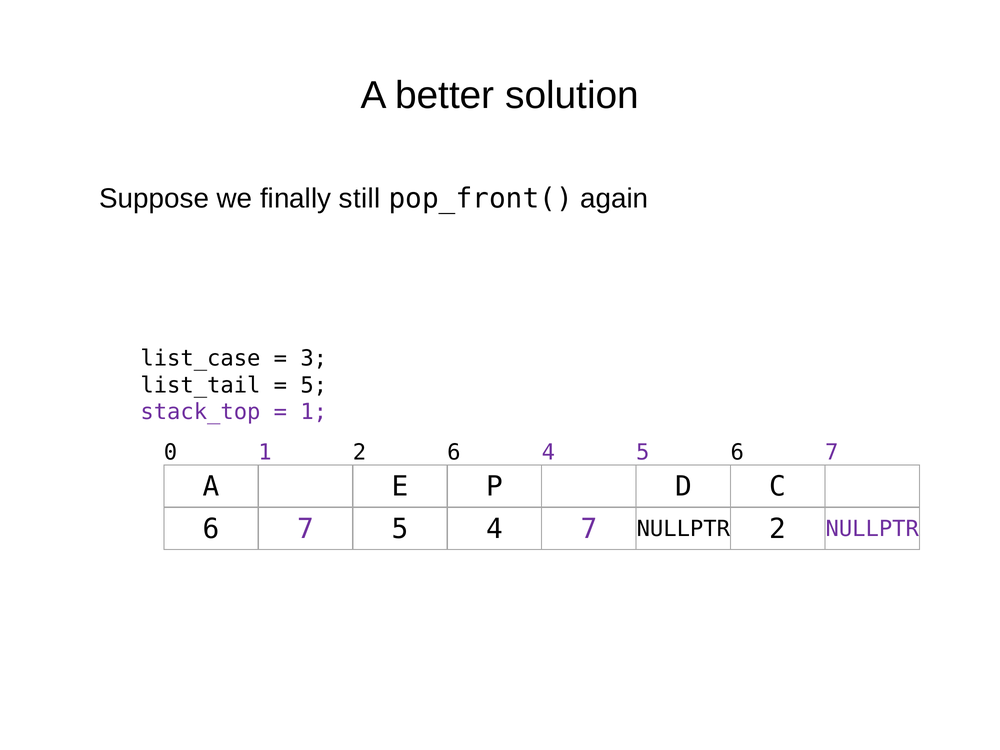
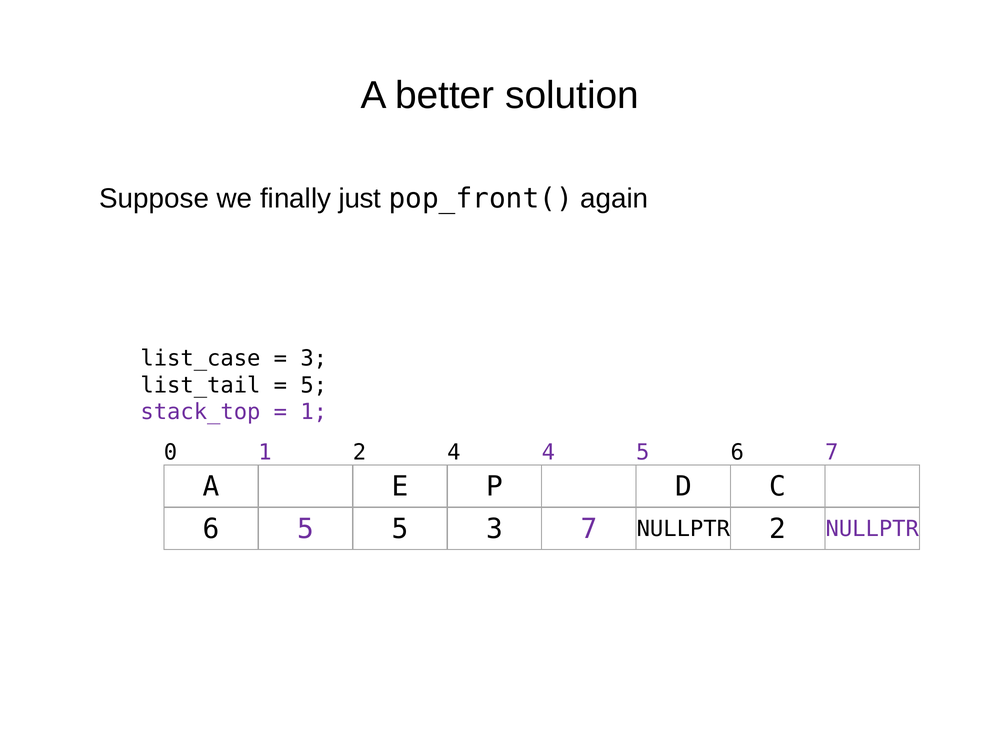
still: still -> just (360, 199)
2 6: 6 -> 4 (454, 452)
7: 7 -> 5 (306, 529)
5 4: 4 -> 3 (494, 529)
